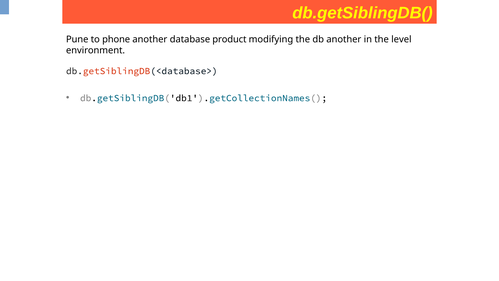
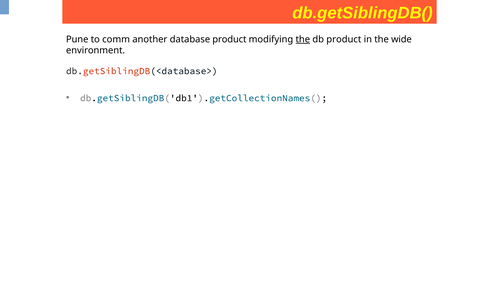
phone: phone -> comm (116, 39)
the underline: none -> present (303, 39)
db another: another -> product (344, 39)
level: level -> wide (401, 39)
